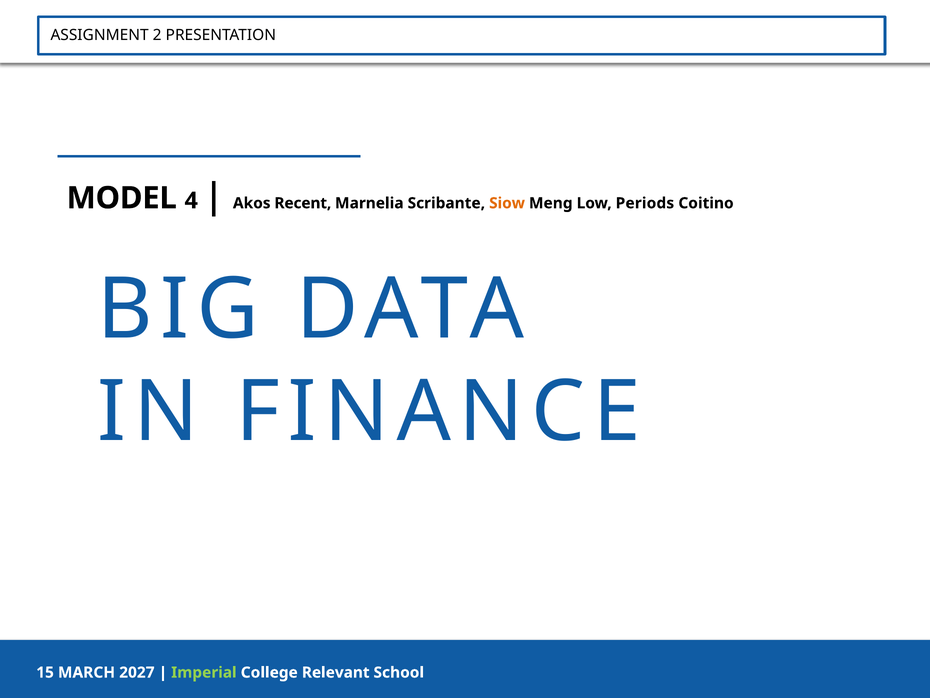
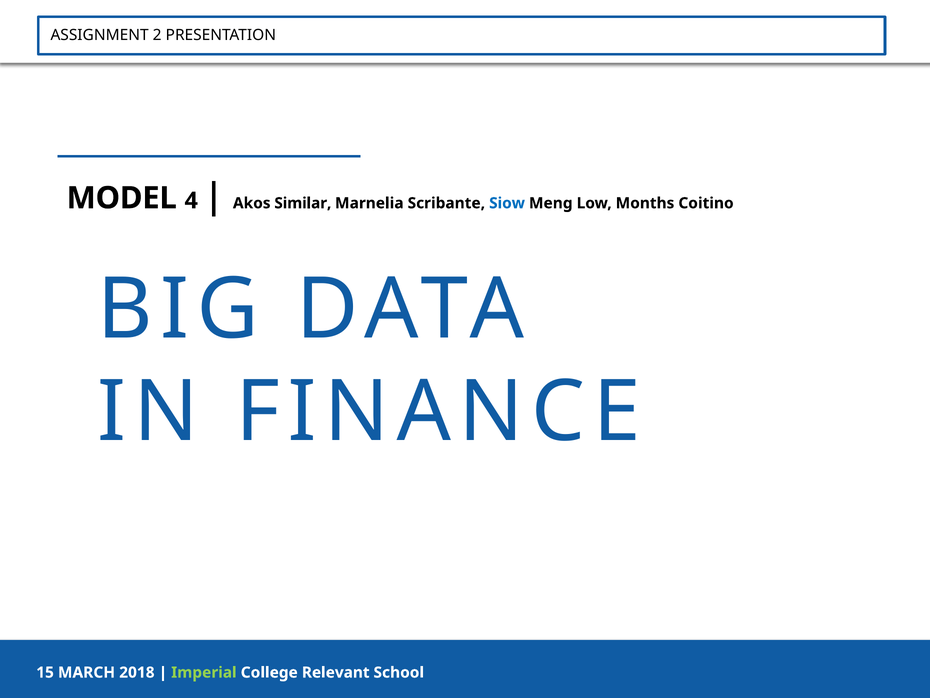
Recent: Recent -> Similar (303, 203)
Siow colour: orange -> blue (507, 203)
Periods: Periods -> Months (645, 203)
2027: 2027 -> 2018 (137, 672)
